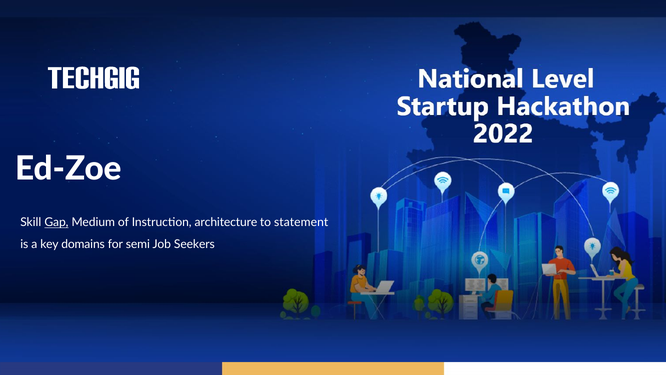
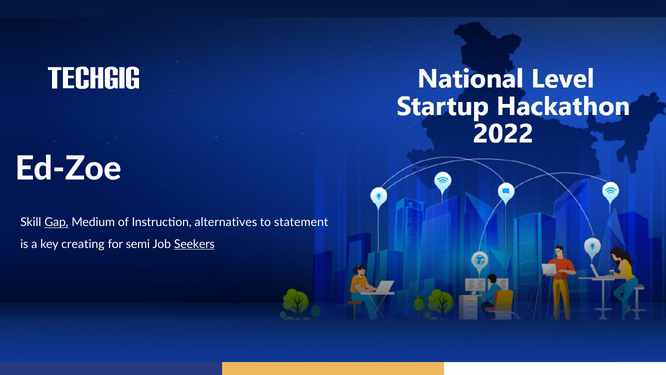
architecture: architecture -> alternatives (226, 222)
domains: domains -> creating (83, 244)
Seekers underline: none -> present (194, 244)
